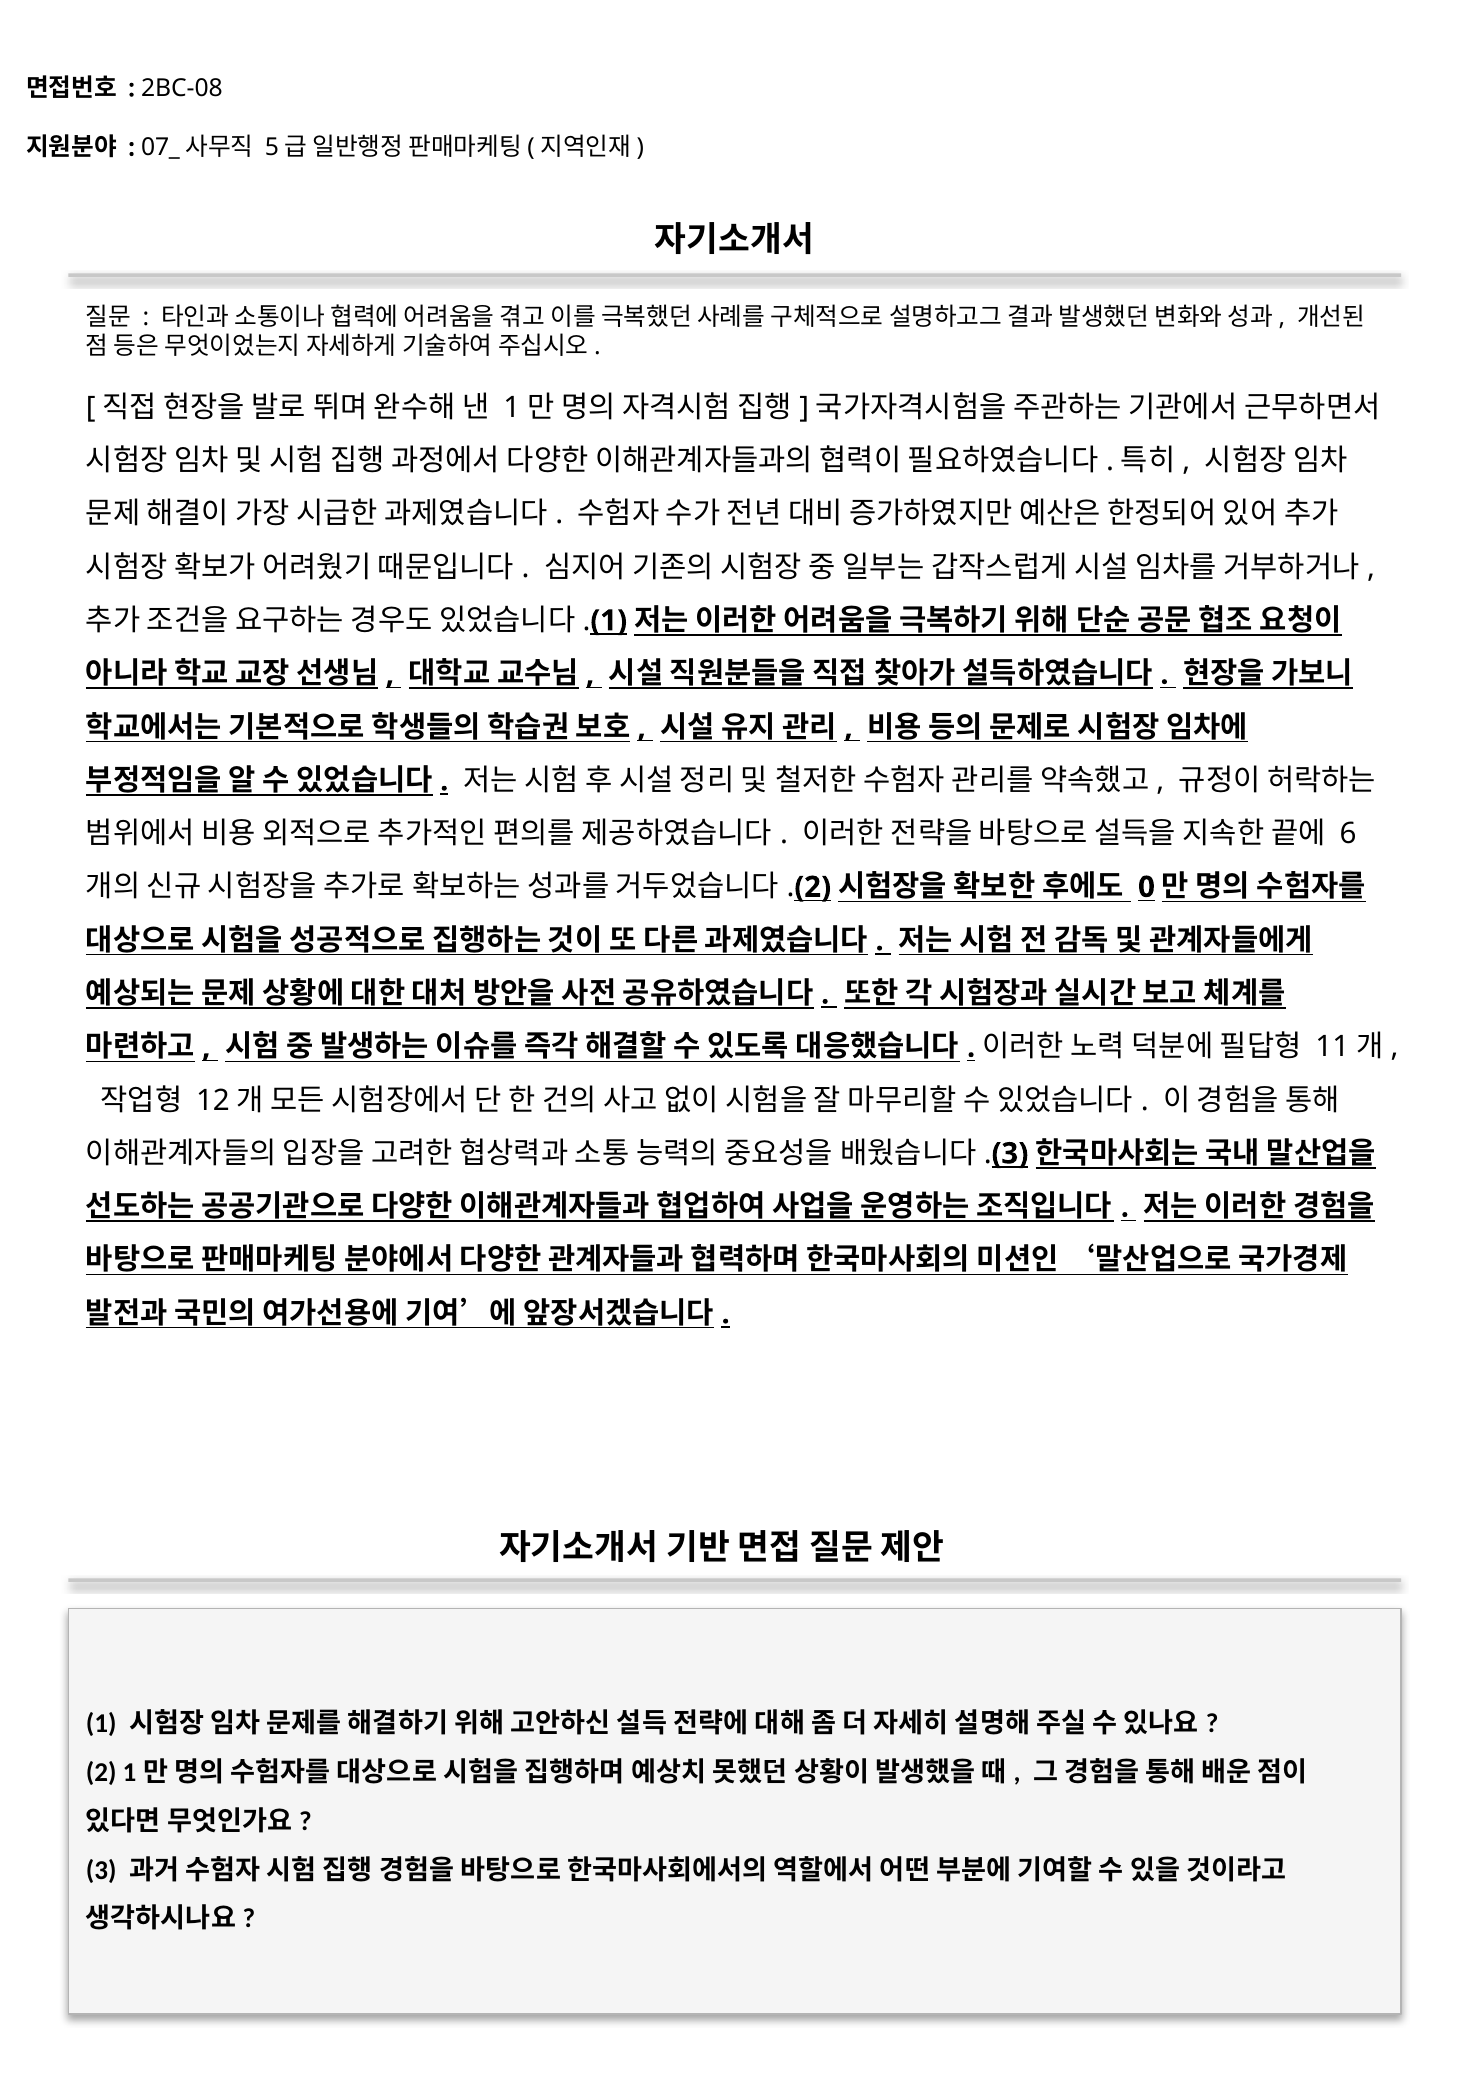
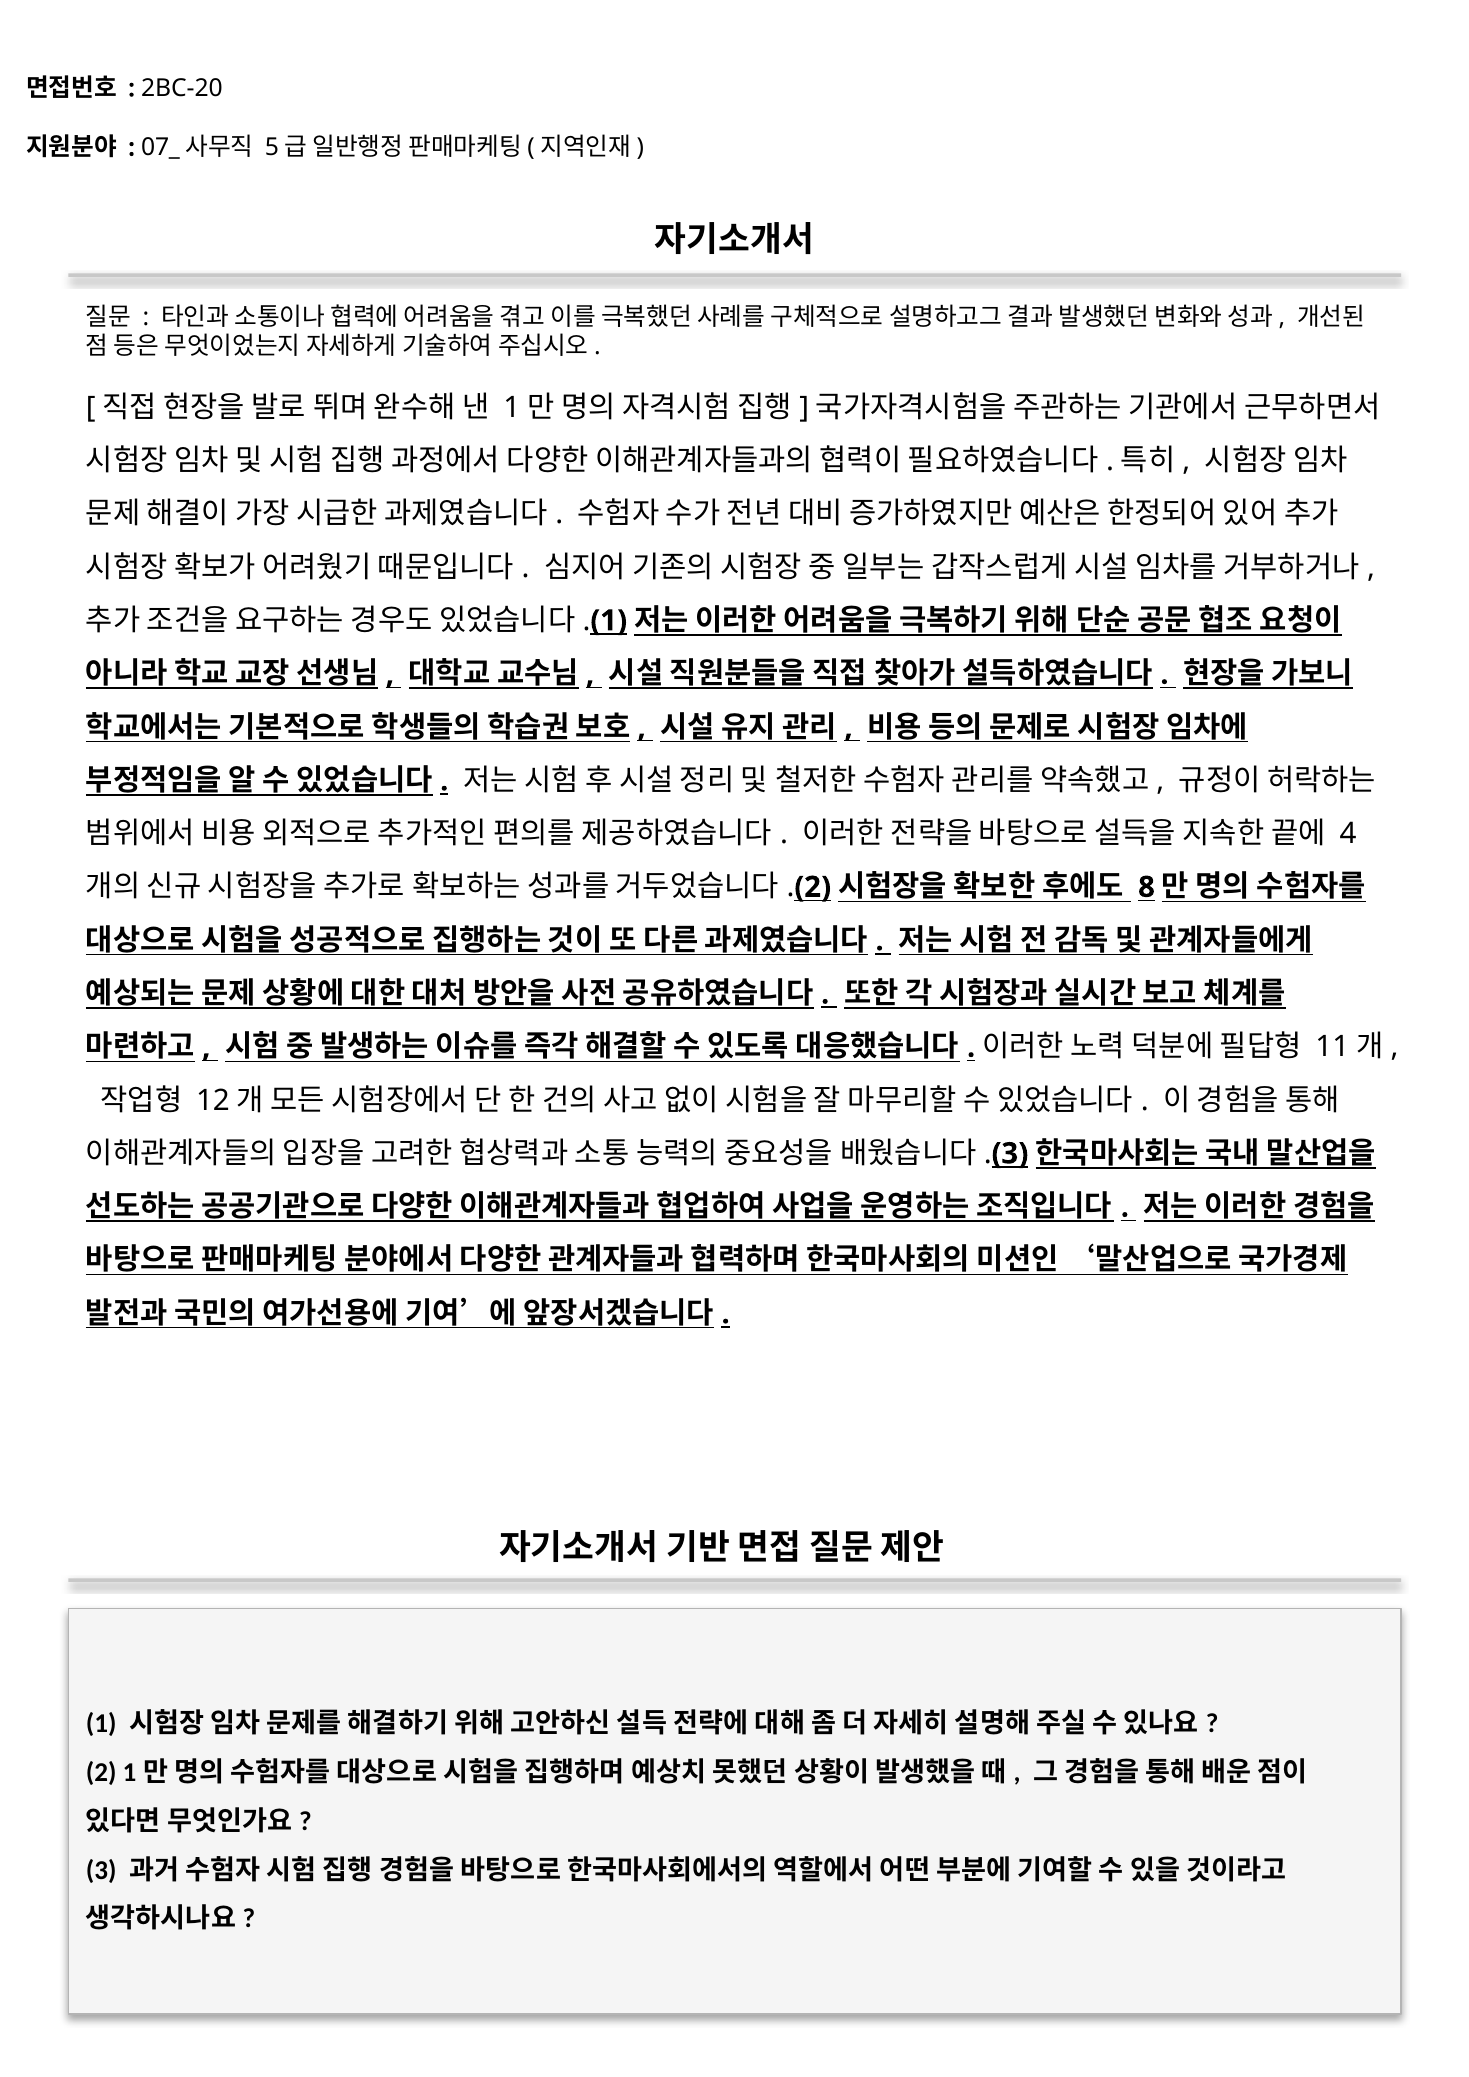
2BC-08: 2BC-08 -> 2BC-20 (182, 88)
6: 6 -> 4 (1348, 834)
0: 0 -> 8 (1147, 887)
